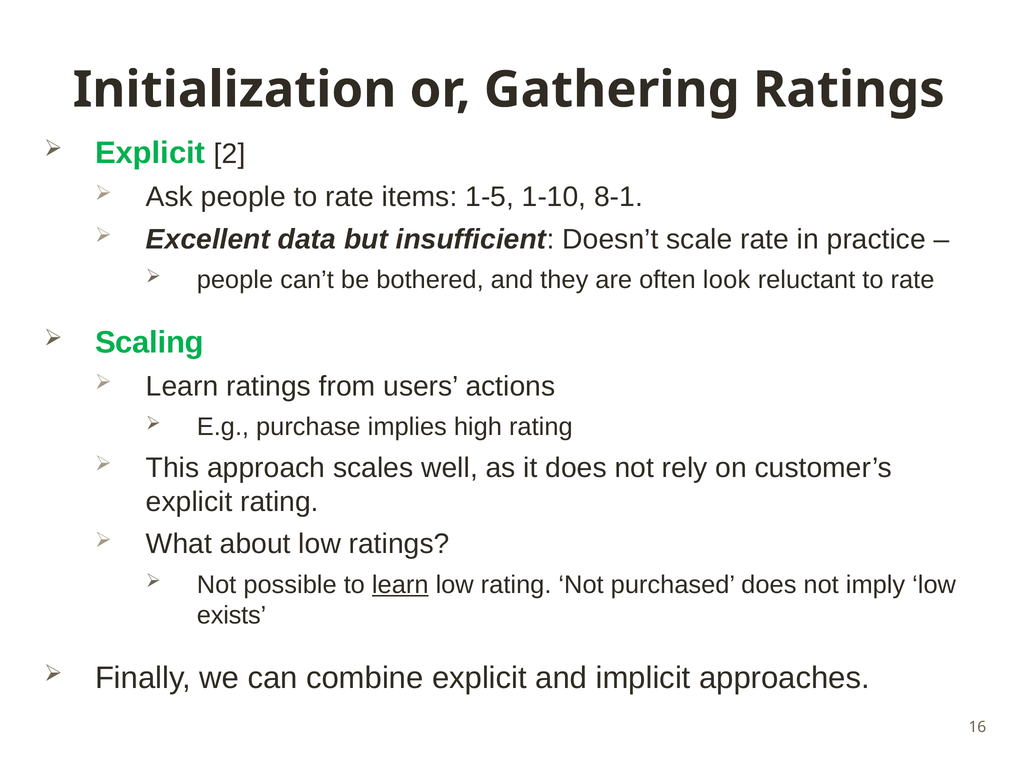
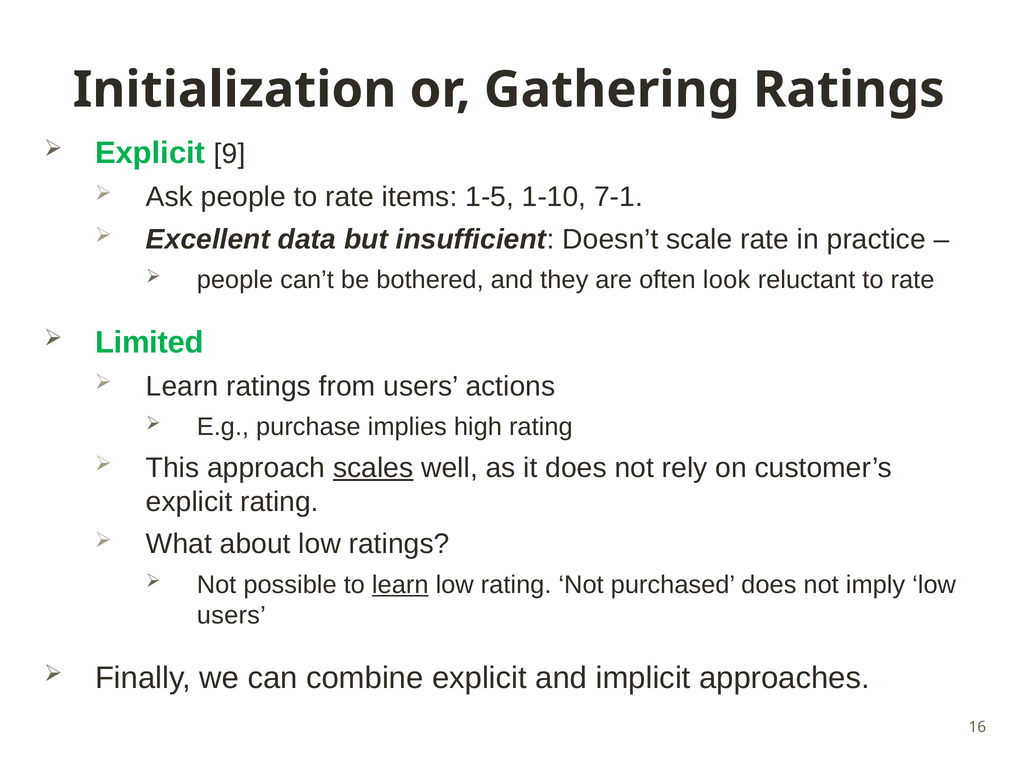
2: 2 -> 9 (230, 154)
8-1: 8-1 -> 7-1 (619, 197)
Scaling: Scaling -> Limited (149, 343)
scales underline: none -> present (373, 468)
exists: exists -> users (231, 616)
